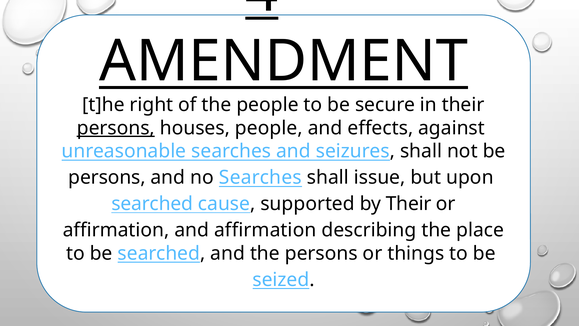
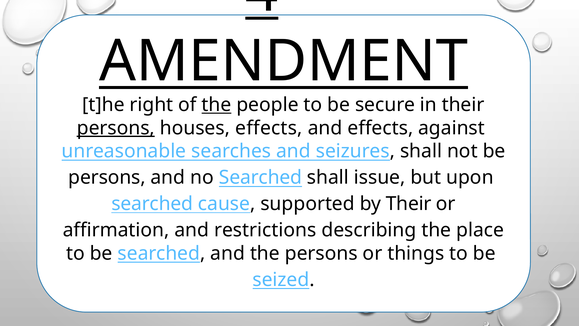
the underline: none -> present (217, 105)
houses people: people -> effects (269, 128)
no Searches: Searches -> Searched (260, 177)
and affirmation: affirmation -> restrictions (265, 230)
